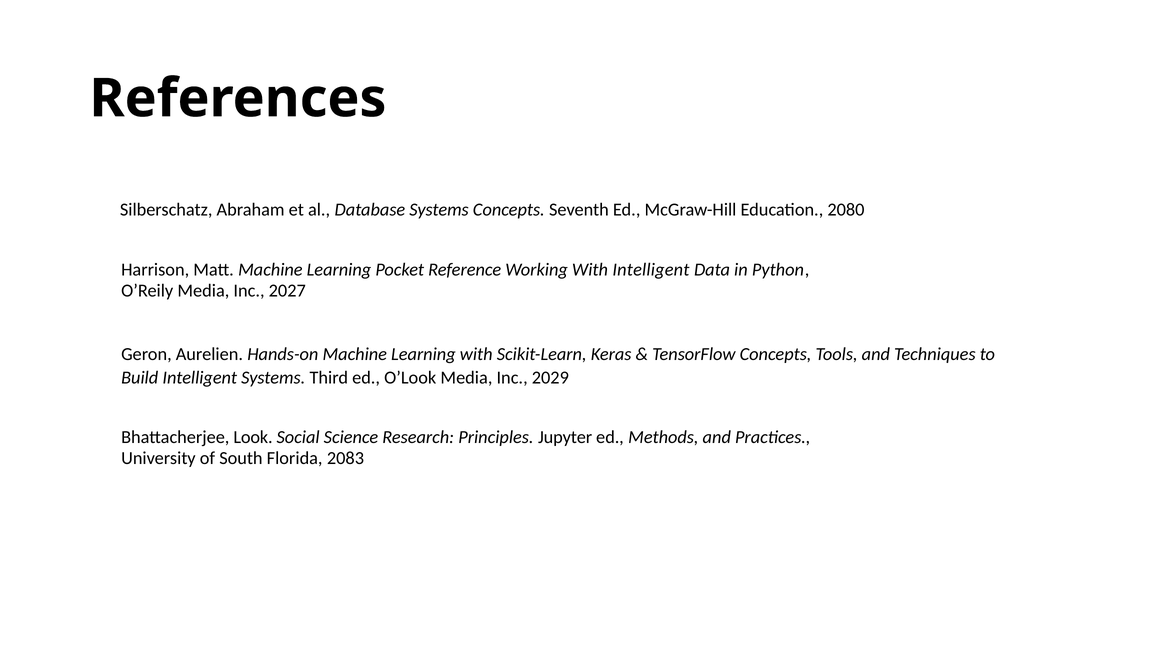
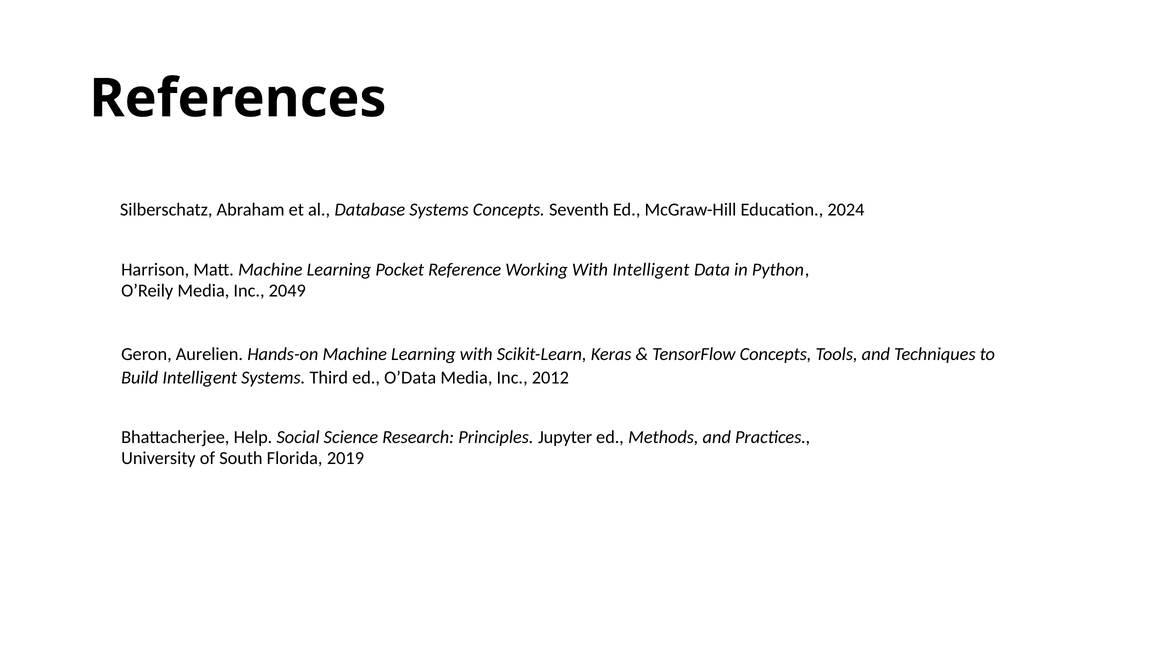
2080: 2080 -> 2024 (846, 210)
2027: 2027 -> 2049 (287, 291)
O’Look: O’Look -> O’Data (410, 378)
2029: 2029 -> 2012 (550, 378)
Look: Look -> Help (253, 437)
2083: 2083 -> 2019 (345, 458)
